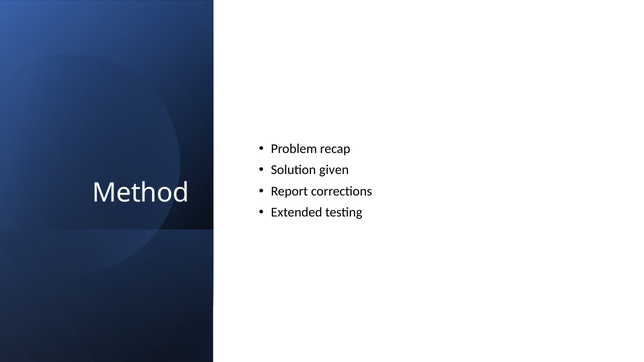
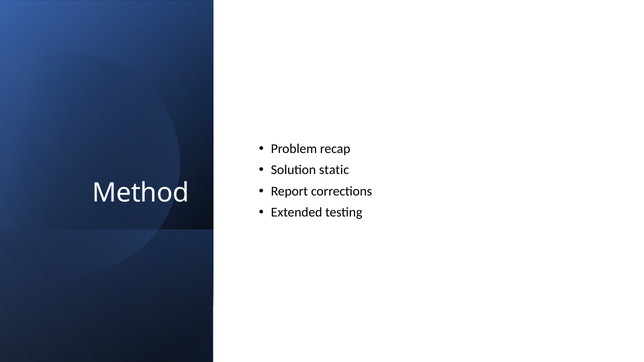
given: given -> static (334, 170)
